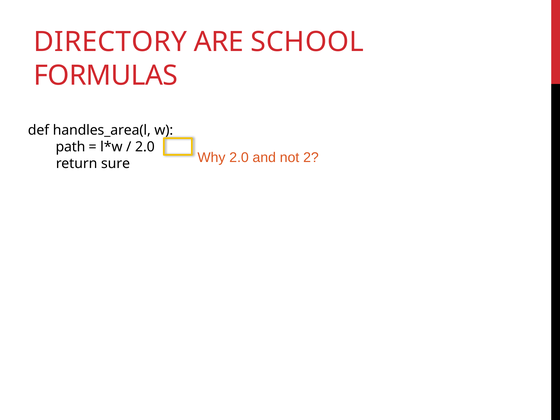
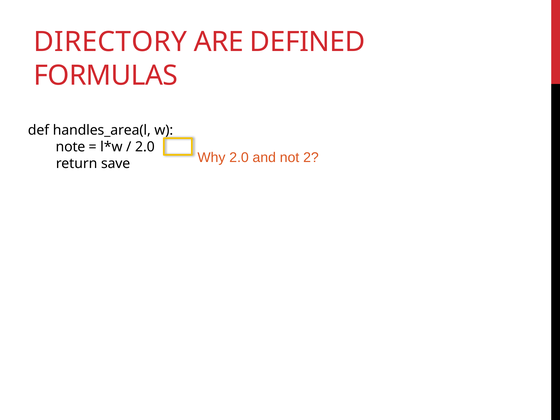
SCHOOL: SCHOOL -> DEFINED (307, 42)
path: path -> note (70, 147)
sure: sure -> save (116, 164)
